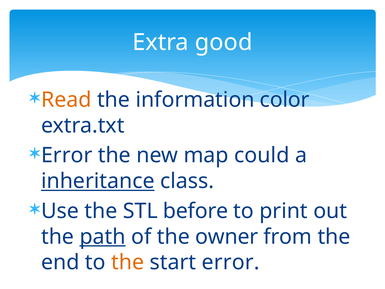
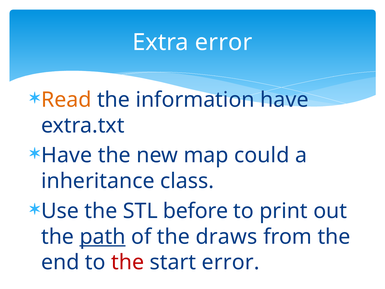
Extra good: good -> error (224, 42)
information color: color -> have (284, 100)
Error: Error -> Have (67, 155)
inheritance underline: present -> none (98, 181)
owner: owner -> draws (227, 237)
the colour: orange -> red (128, 262)
